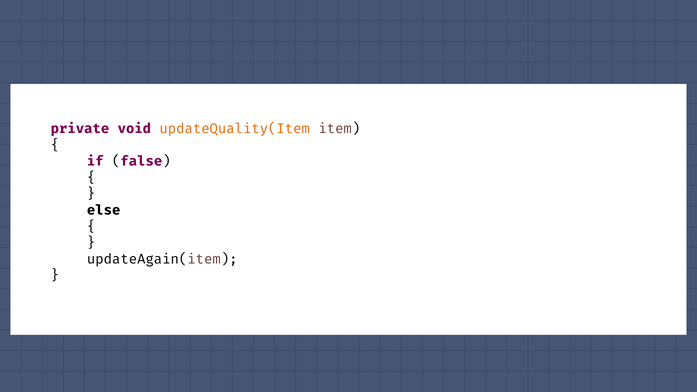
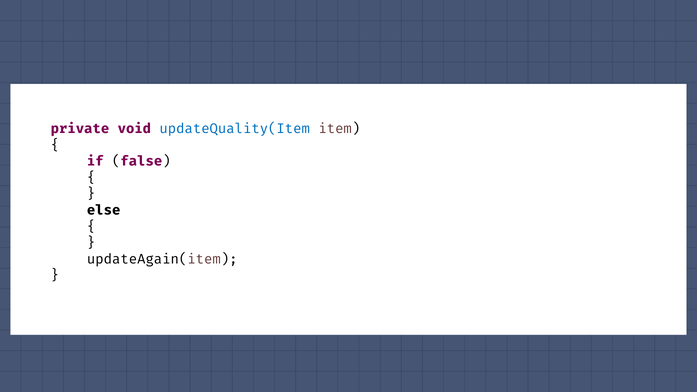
updateQuality(Item colour: orange -> blue (235, 129)
